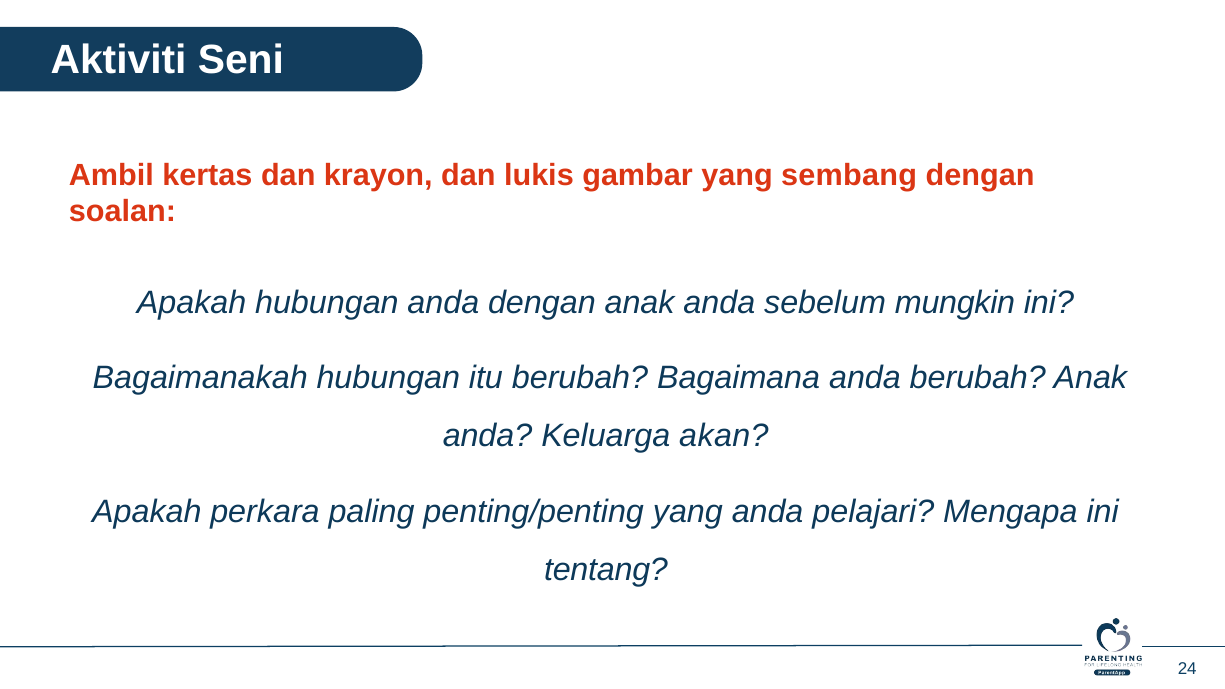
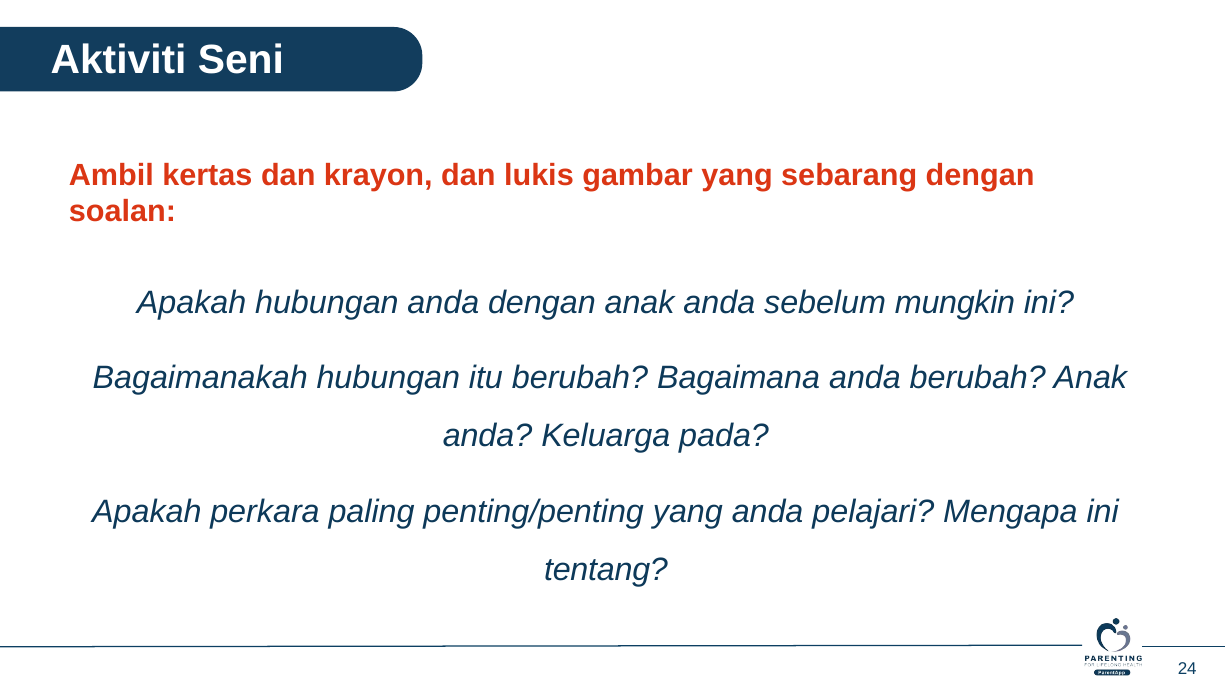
sembang: sembang -> sebarang (849, 175)
akan: akan -> pada (724, 436)
